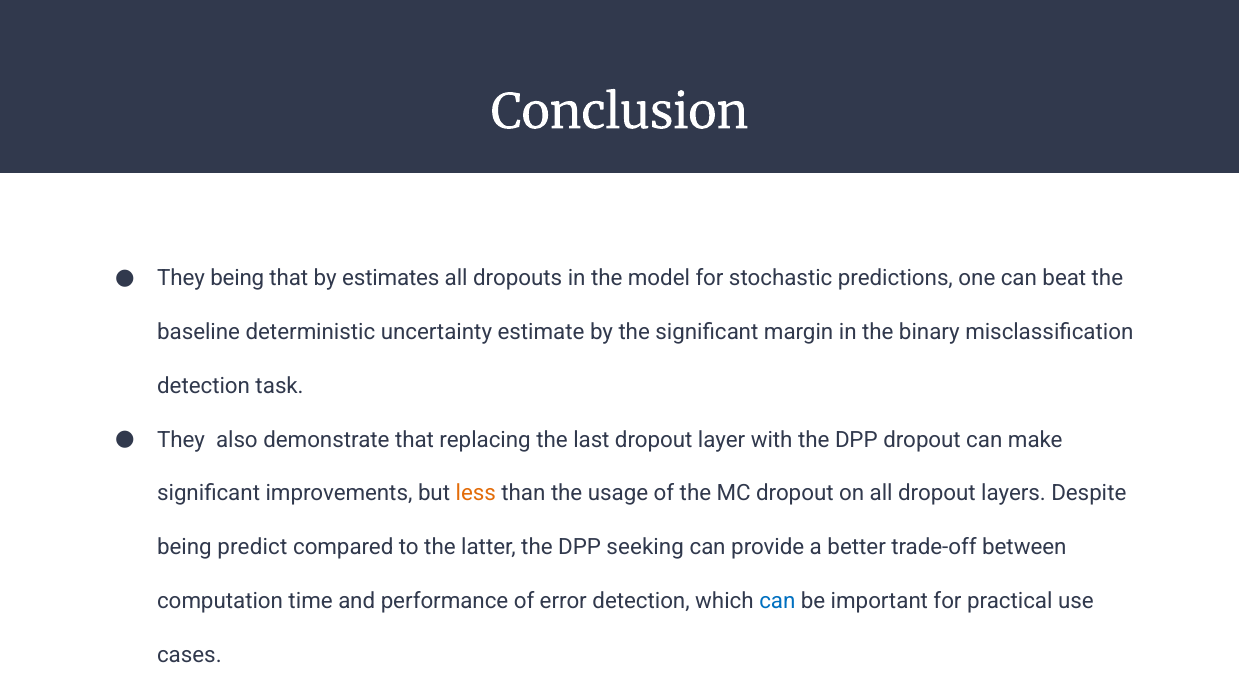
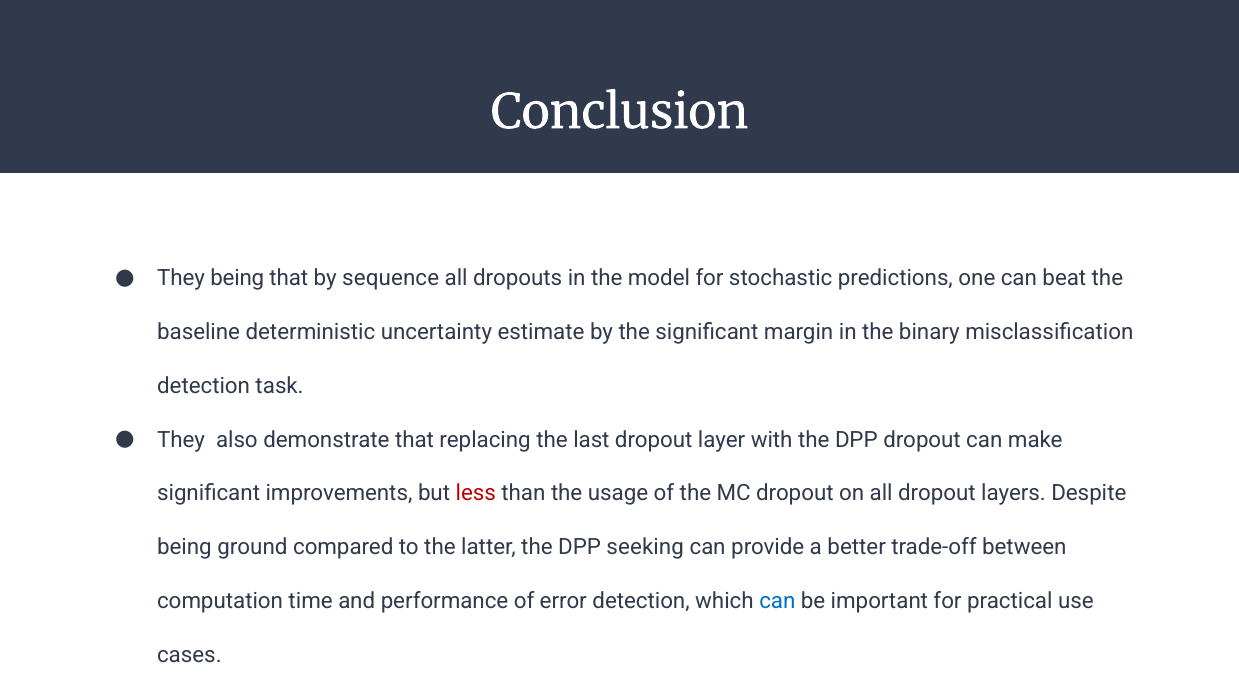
estimates: estimates -> sequence (391, 279)
less colour: orange -> red (476, 494)
predict: predict -> ground (252, 547)
